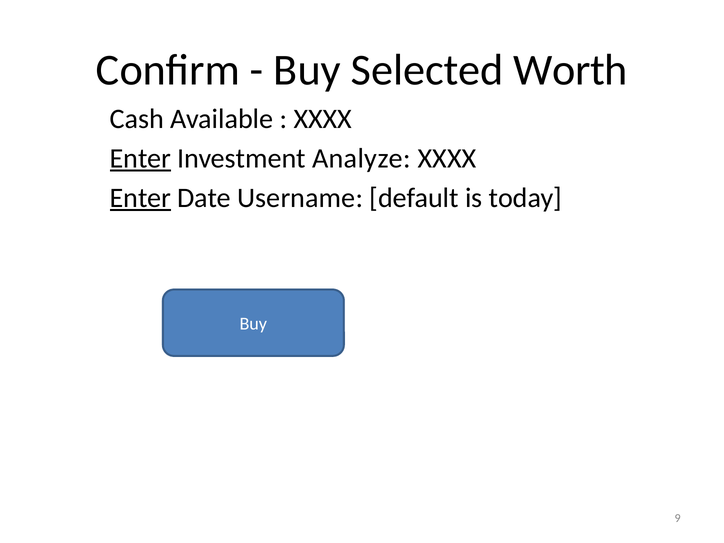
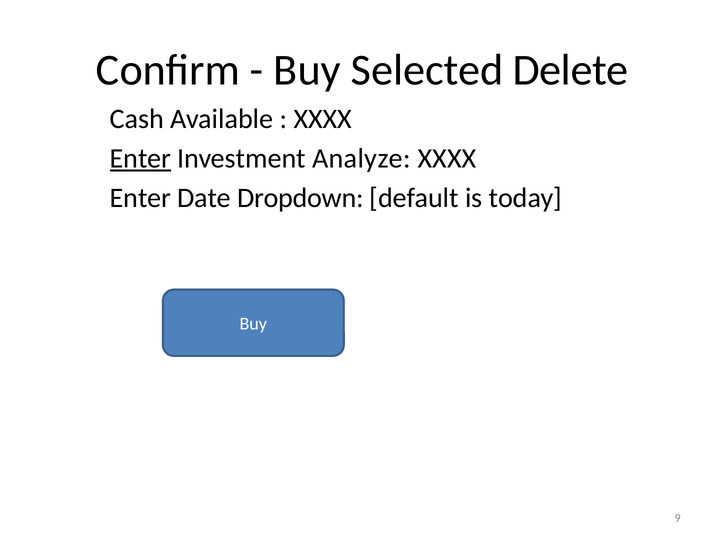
Worth: Worth -> Delete (570, 70)
Enter underline: present -> none (140, 198)
Username: Username -> Dropdown (300, 198)
